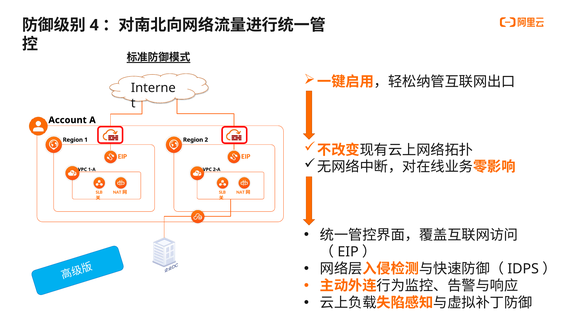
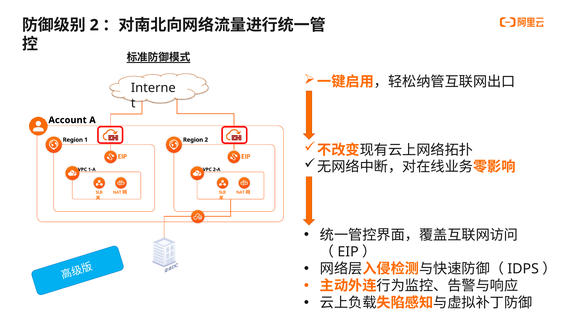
4: 4 -> 2 (94, 25)
